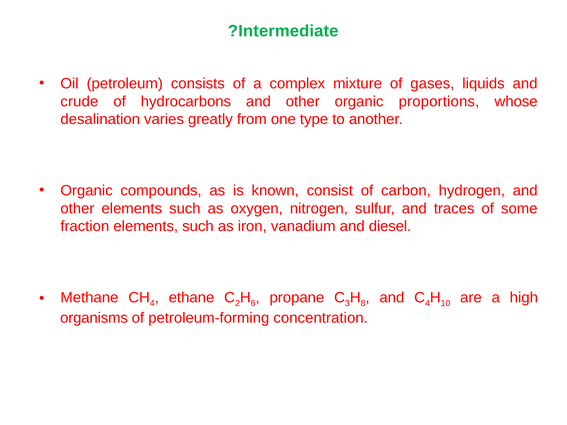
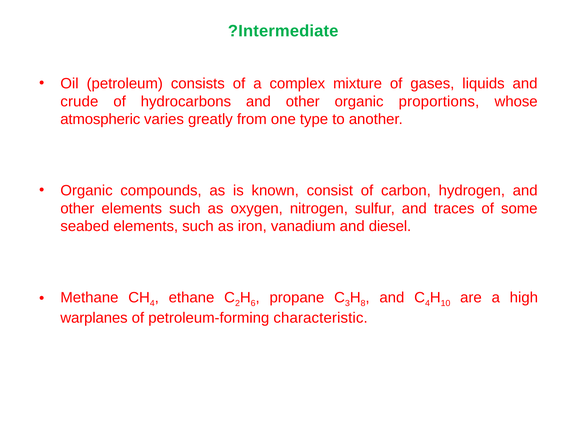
desalination: desalination -> atmospheric (100, 119)
fraction: fraction -> seabed (85, 227)
organisms: organisms -> warplanes (94, 318)
concentration: concentration -> characteristic (321, 318)
